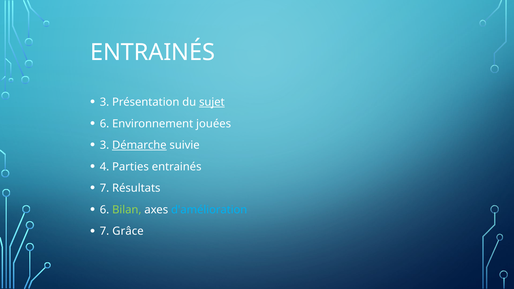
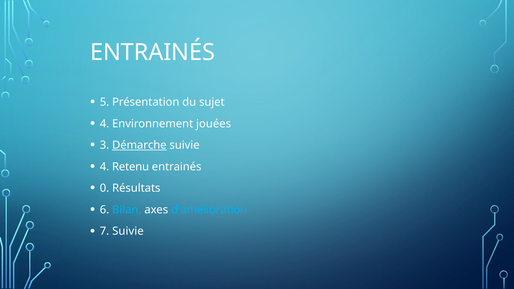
3: 3 -> 5 (104, 102)
sujet underline: present -> none (212, 102)
6: 6 -> 4 (104, 124)
Parties: Parties -> Retenu (131, 167)
7: 7 -> 0 (104, 188)
Bilan colour: light green -> light blue (127, 210)
7 Grâce: Grâce -> Suivie (128, 231)
